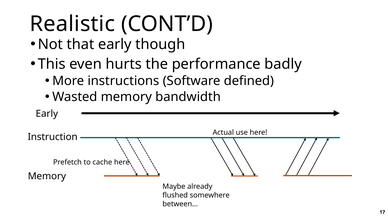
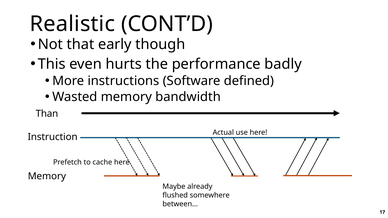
Early: Early -> Than (47, 114)
